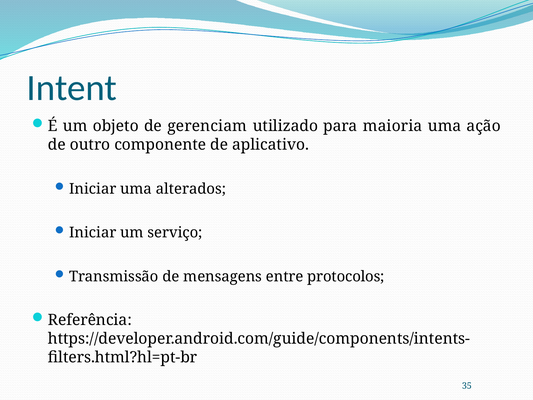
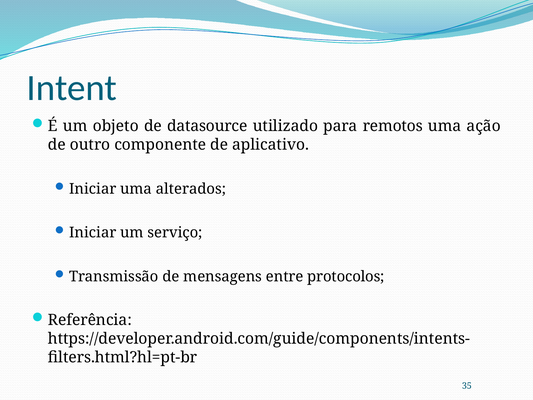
gerenciam: gerenciam -> datasource (207, 126)
maioria: maioria -> remotos (393, 126)
